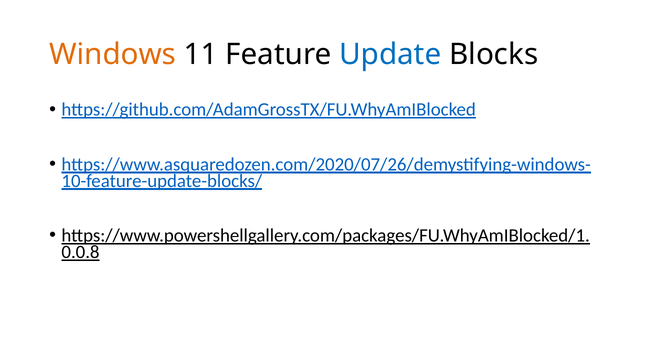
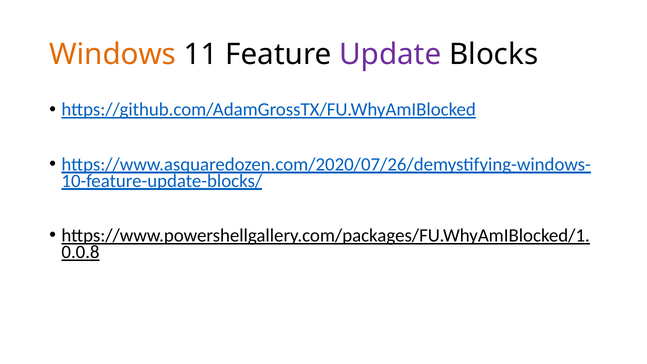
Update colour: blue -> purple (390, 54)
